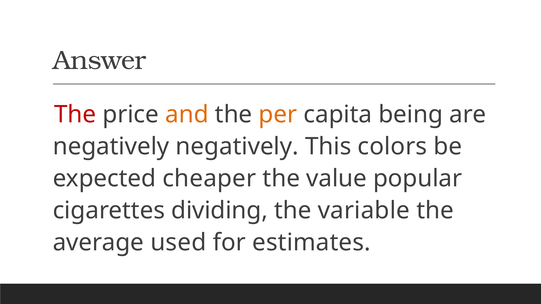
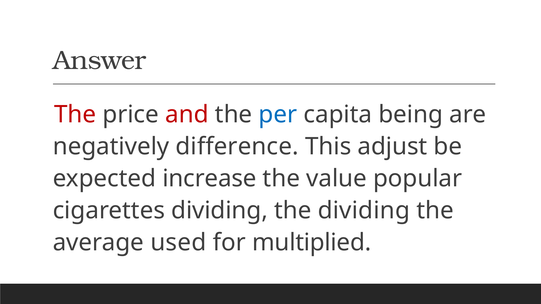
and colour: orange -> red (187, 115)
per colour: orange -> blue (278, 115)
negatively negatively: negatively -> difference (237, 147)
colors: colors -> adjust (392, 147)
cheaper: cheaper -> increase (209, 179)
the variable: variable -> dividing (364, 211)
estimates: estimates -> multiplied (312, 243)
